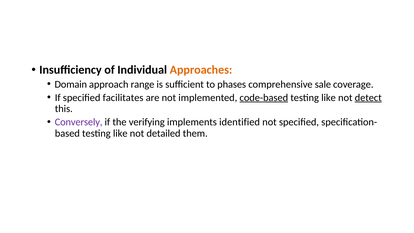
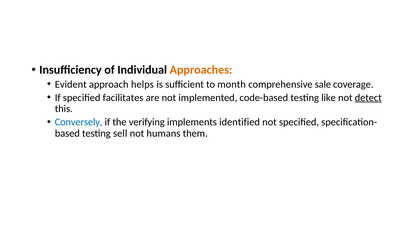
Domain: Domain -> Evident (71, 84)
range: range -> helps (142, 84)
phases: phases -> month (232, 84)
code-based underline: present -> none (264, 98)
Conversely colour: purple -> blue (79, 122)
like: like -> sell (120, 133)
detailed: detailed -> humans (163, 133)
